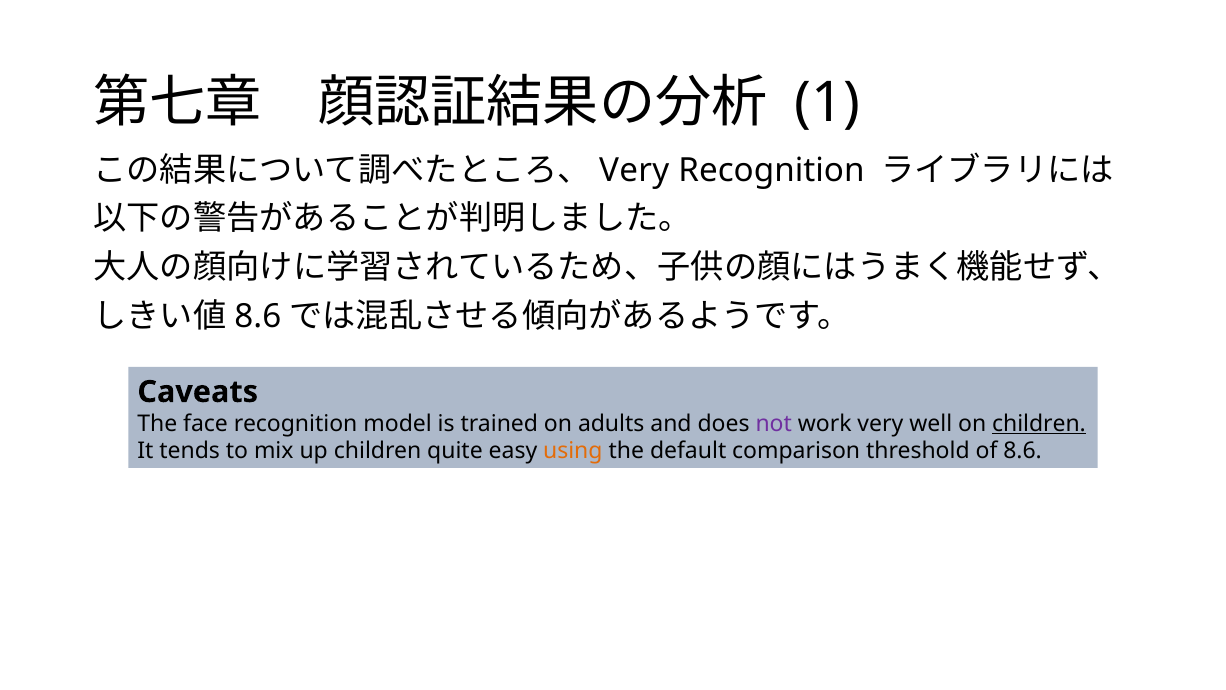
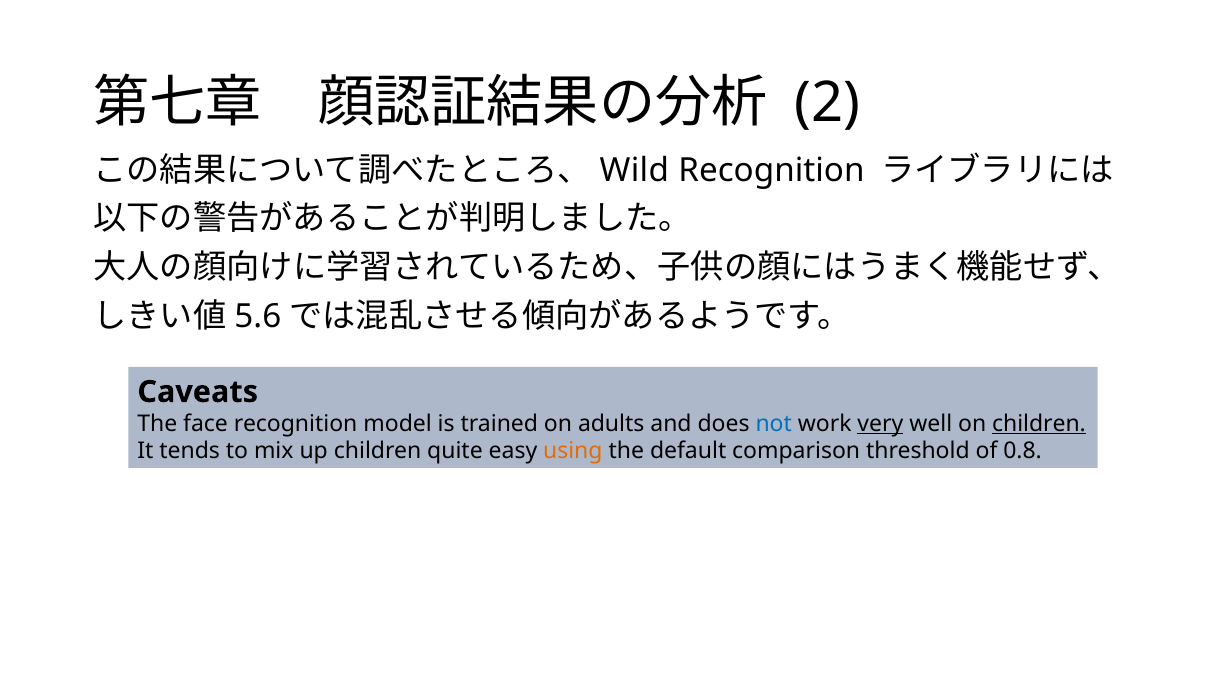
1: 1 -> 2 (827, 103)
Very: Very -> Wild (634, 170)
8.6: 8.6 -> 5.6 (258, 316)
not colour: purple -> blue (774, 423)
very underline: none -> present (880, 423)
of 8.6: 8.6 -> 0.8 (1023, 451)
